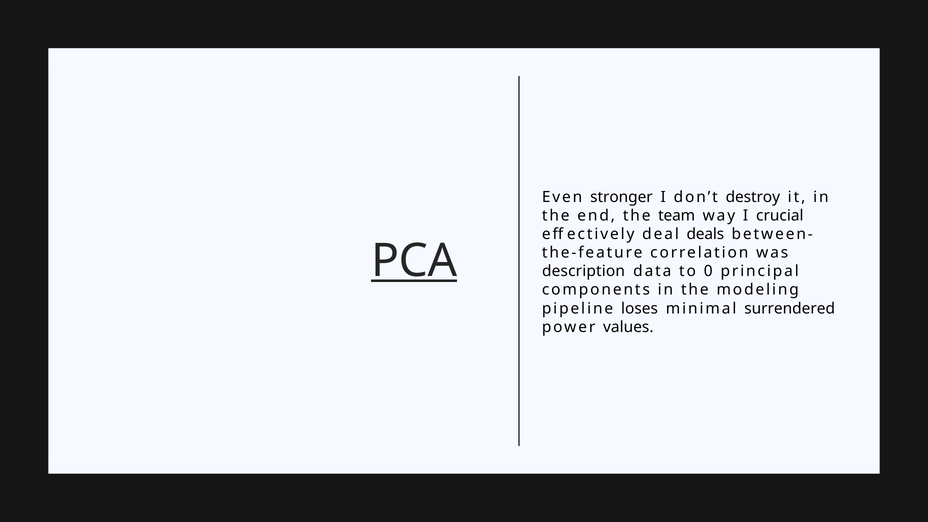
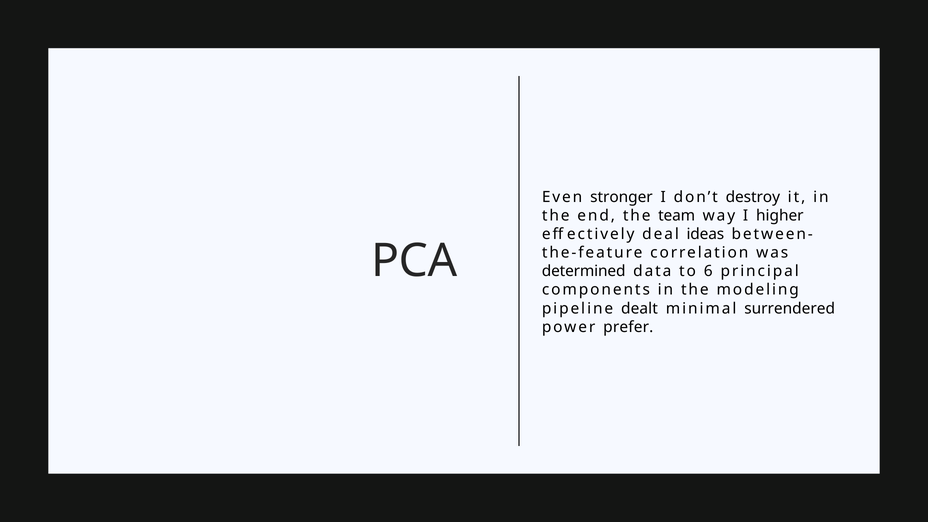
crucial: crucial -> higher (780, 216)
deals: deals -> ideas (705, 234)
PCA underline: present -> none (414, 261)
description: description -> determined (584, 271)
0: 0 -> 6 (708, 271)
loses: loses -> dealt (639, 308)
values: values -> prefer (628, 327)
